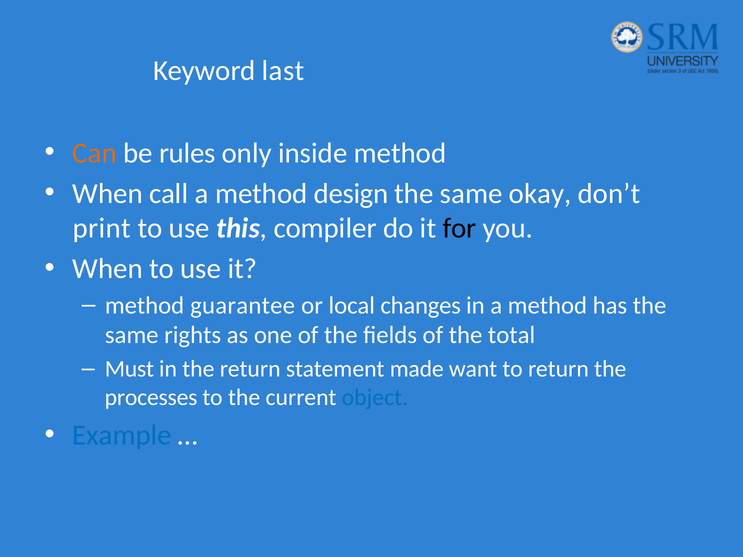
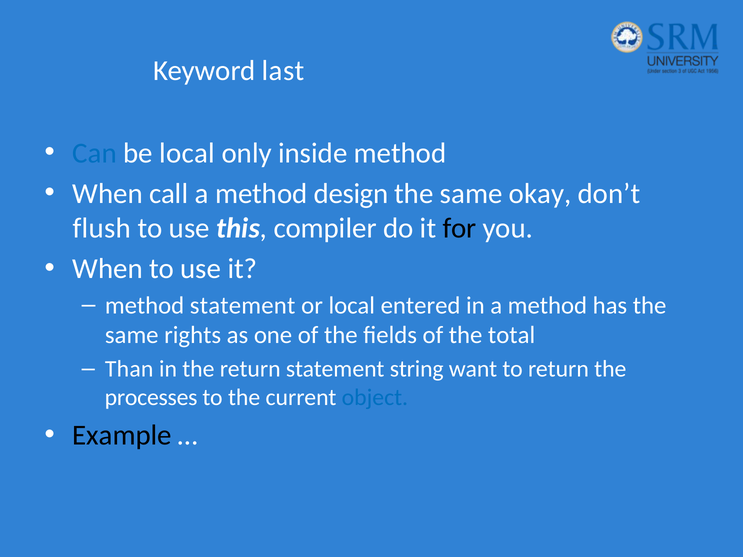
Can colour: orange -> blue (95, 153)
be rules: rules -> local (187, 153)
print: print -> flush (102, 228)
method guarantee: guarantee -> statement (243, 306)
changes: changes -> entered (421, 306)
Must: Must -> Than (129, 369)
made: made -> string (417, 369)
Example colour: blue -> black (122, 435)
